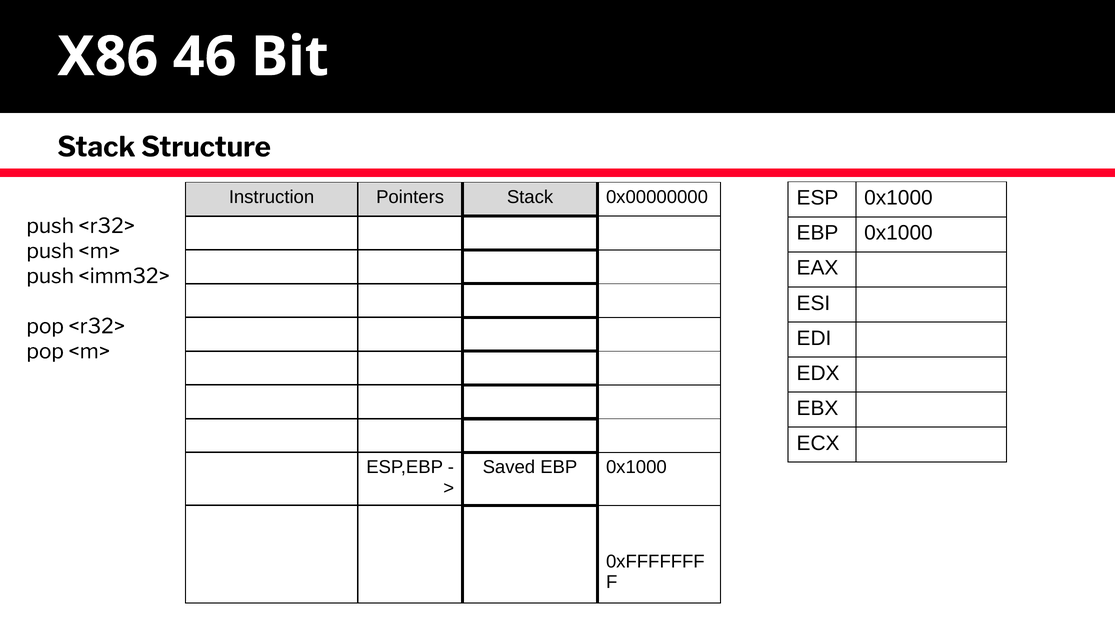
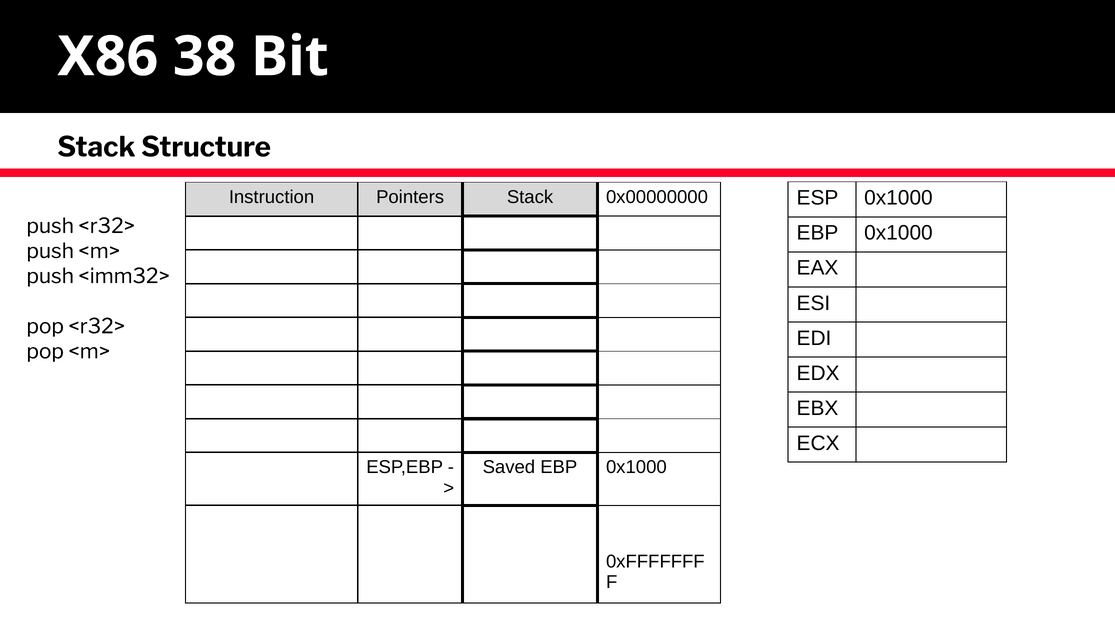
46: 46 -> 38 (205, 57)
